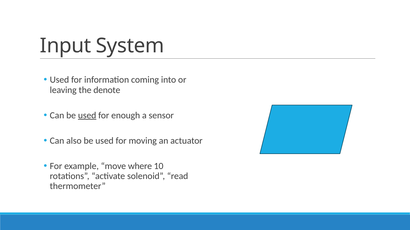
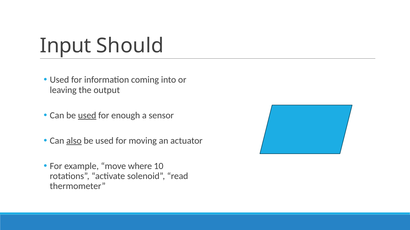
System: System -> Should (130, 46)
denote: denote -> output (107, 90)
also underline: none -> present (74, 141)
